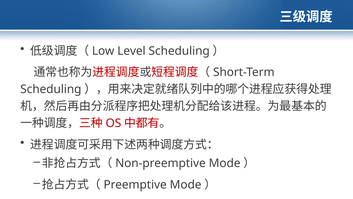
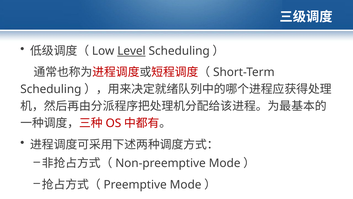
Level underline: none -> present (131, 51)
